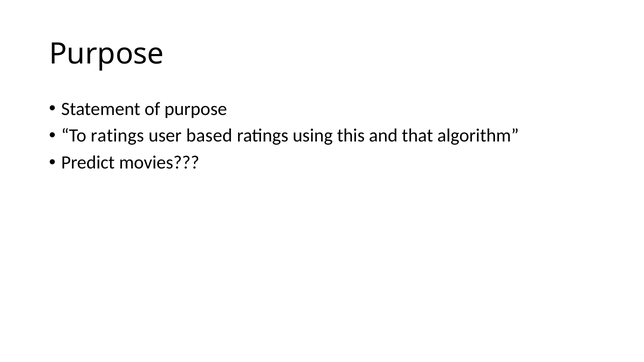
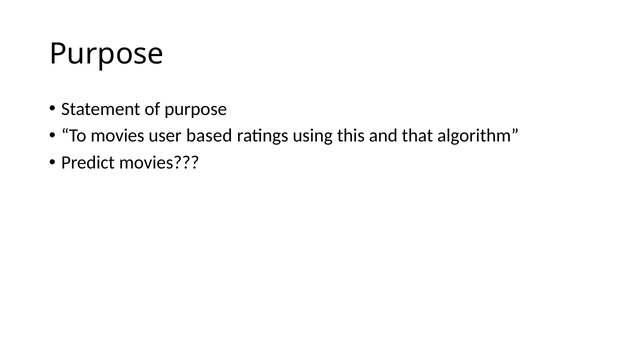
To ratings: ratings -> movies (117, 136)
